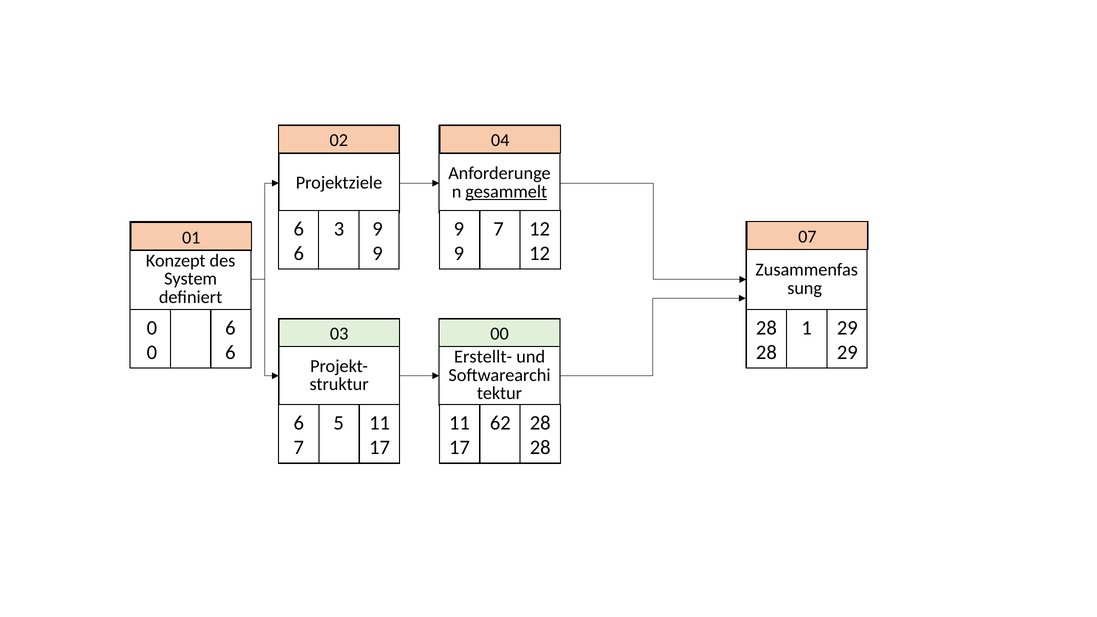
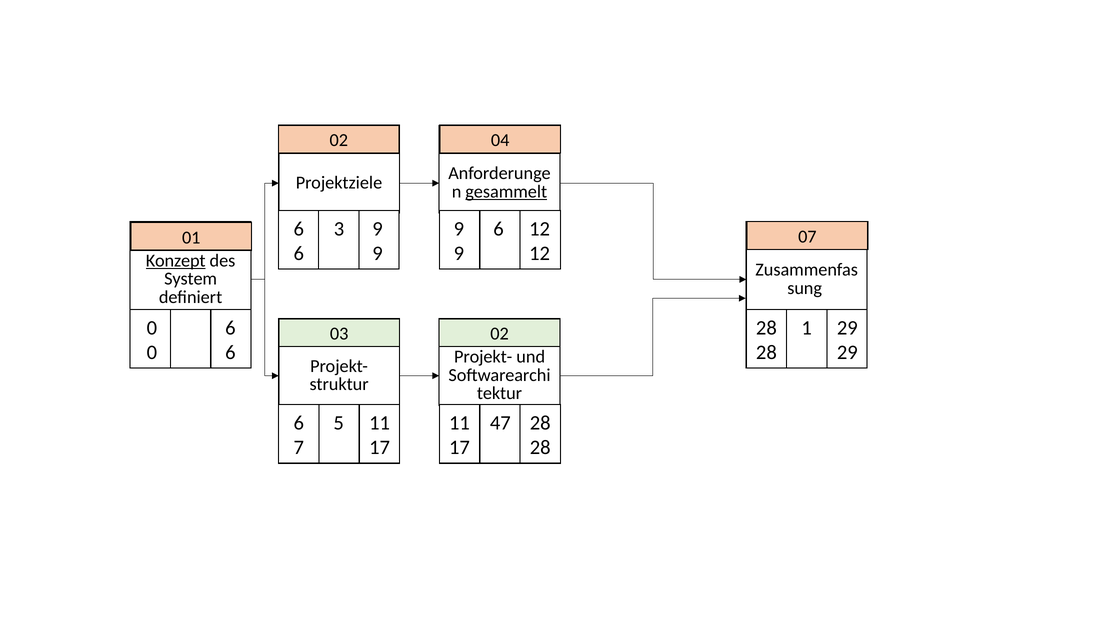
3 7: 7 -> 6 (498, 229)
Konzept underline: none -> present (176, 261)
03 00: 00 -> 02 (500, 334)
Erstellt-: Erstellt- -> Projekt- (483, 357)
62: 62 -> 47 (500, 423)
